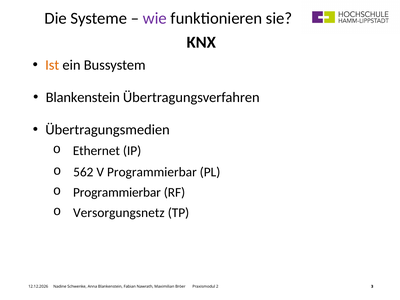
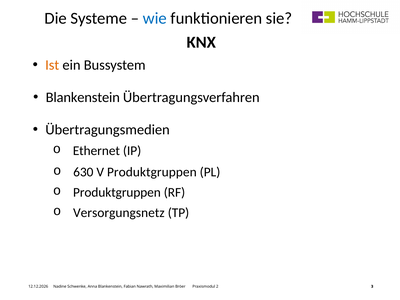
wie colour: purple -> blue (155, 18)
562: 562 -> 630 (83, 172)
V Programmierbar: Programmierbar -> Produktgruppen (152, 172)
Programmierbar: Programmierbar -> Produktgruppen (117, 192)
